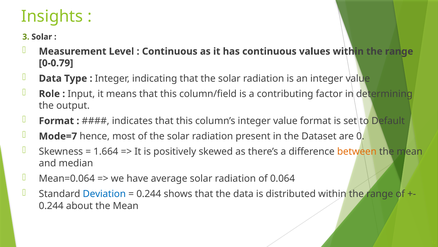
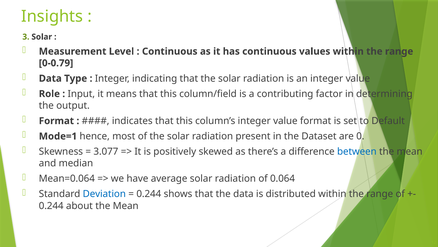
Mode=7: Mode=7 -> Mode=1 (58, 136)
1.664: 1.664 -> 3.077 (106, 151)
between colour: orange -> blue (357, 151)
